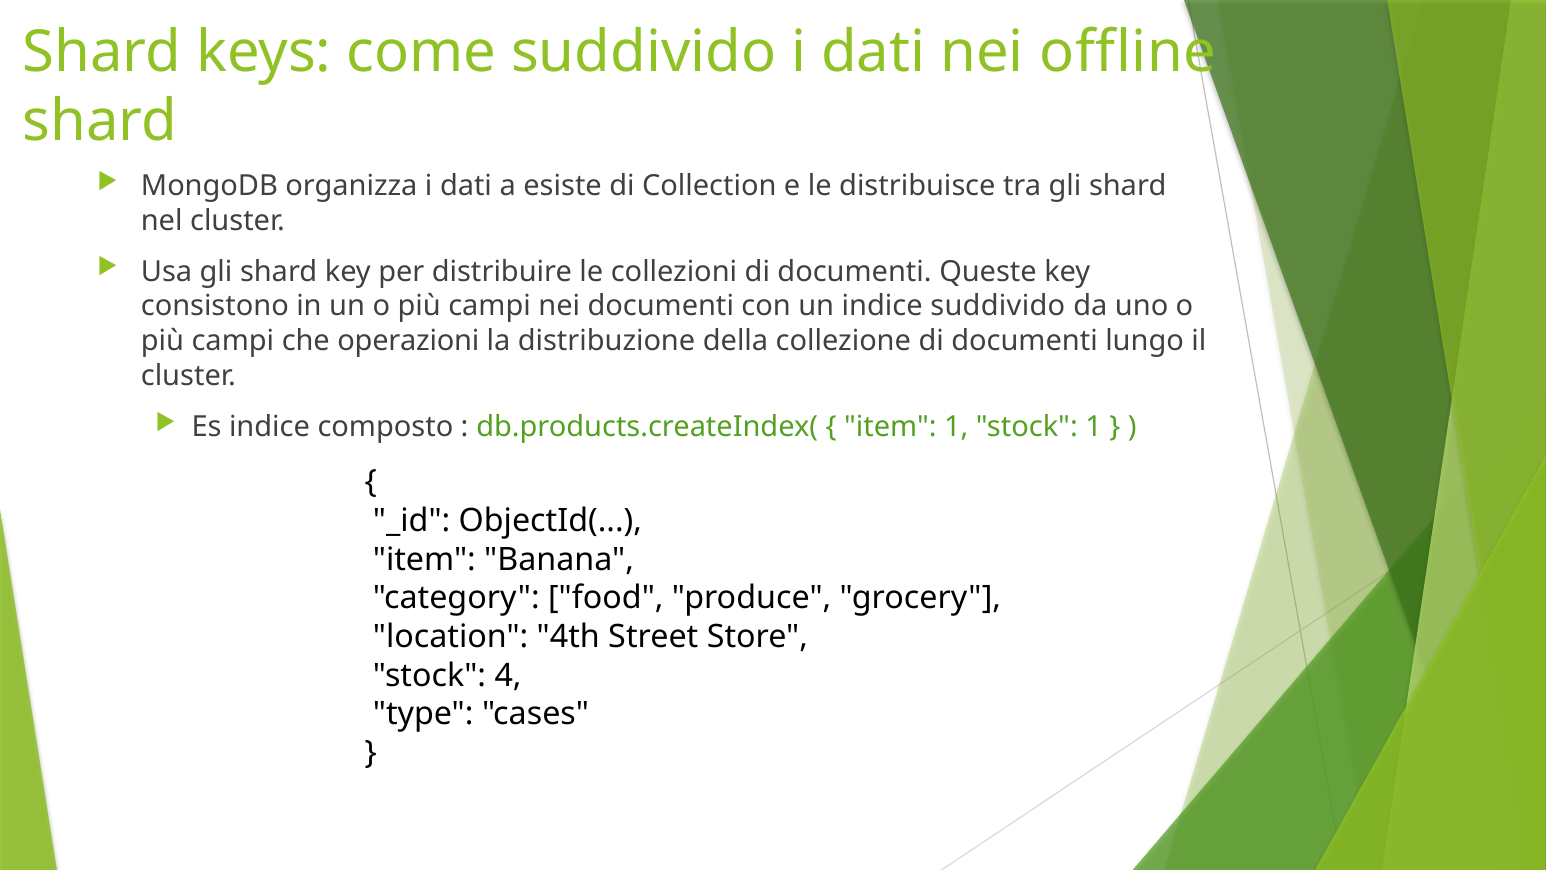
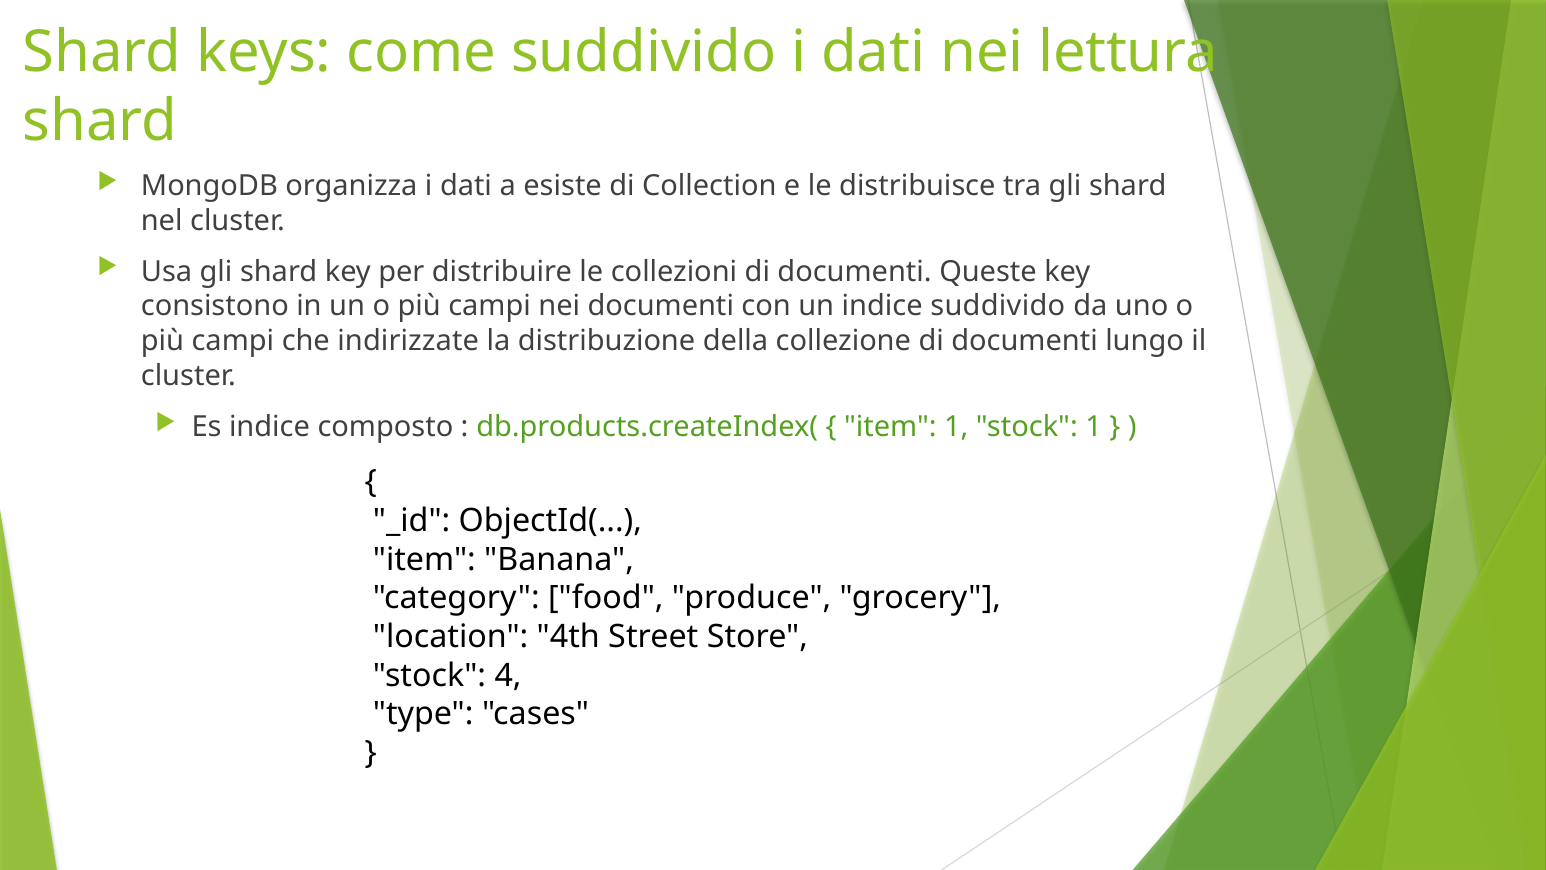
offline: offline -> lettura (1128, 52)
operazioni: operazioni -> indirizzate (408, 341)
